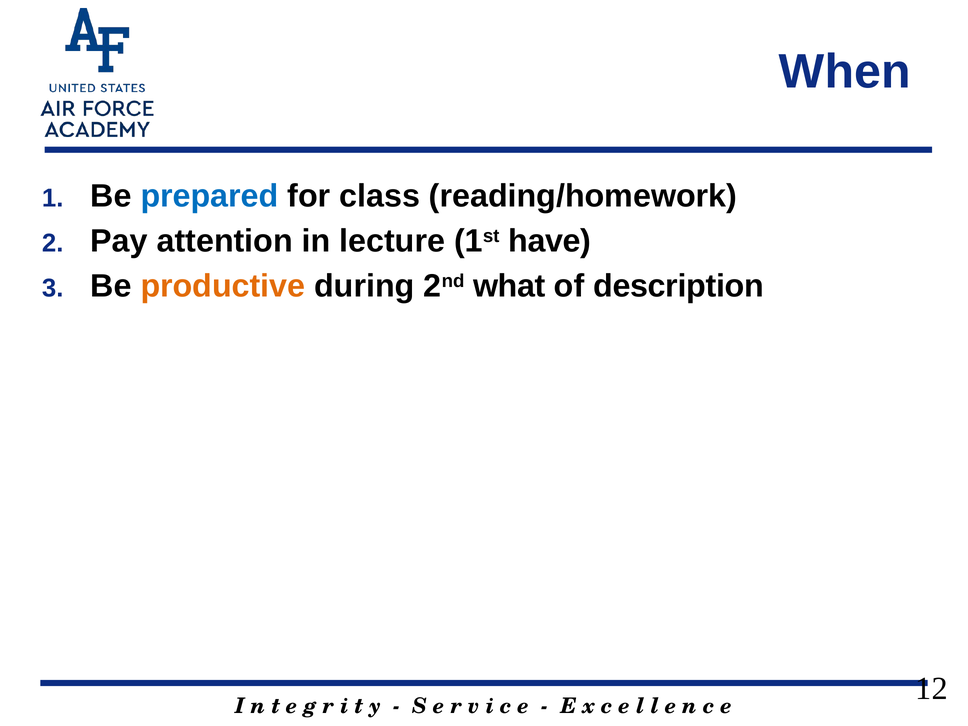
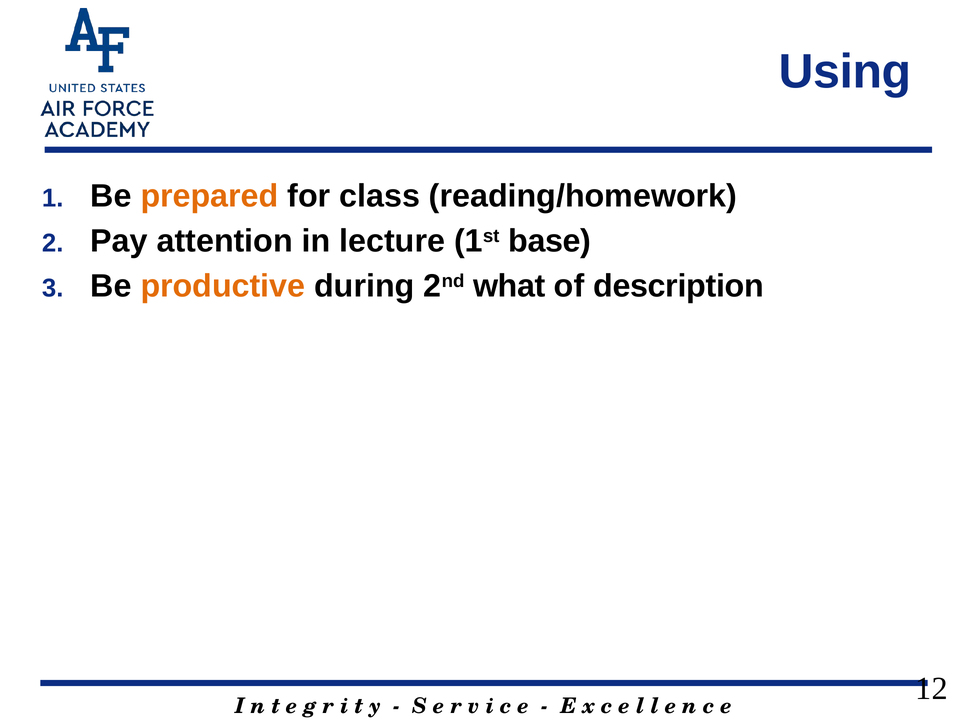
When: When -> Using (845, 72)
prepared colour: blue -> orange (209, 196)
have: have -> base (550, 241)
